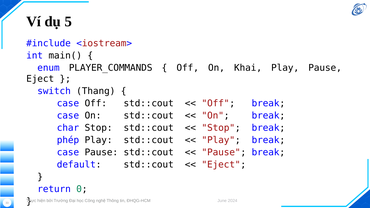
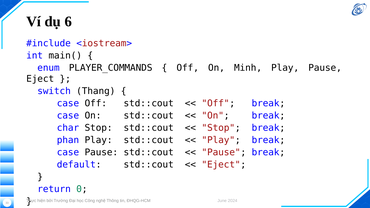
5: 5 -> 6 (68, 21)
Khai: Khai -> Minh (248, 68)
phép: phép -> phan (68, 140)
